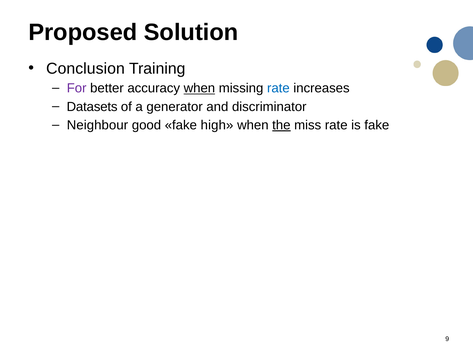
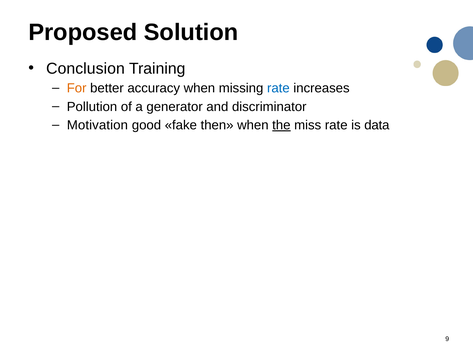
For colour: purple -> orange (77, 88)
when underline: present -> none (199, 88)
Datasets: Datasets -> Pollution (92, 107)
Neighbour: Neighbour -> Motivation (97, 125)
high: high -> then (217, 125)
is fake: fake -> data (377, 125)
